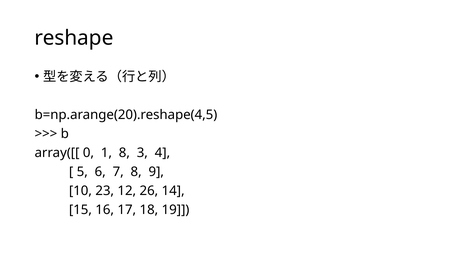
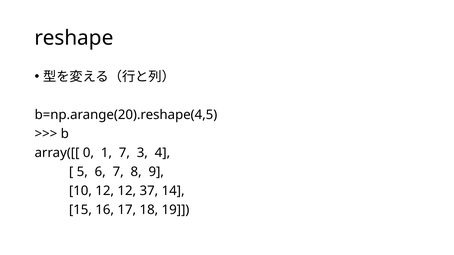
1 8: 8 -> 7 (124, 153)
10 23: 23 -> 12 (105, 191)
26: 26 -> 37 (149, 191)
